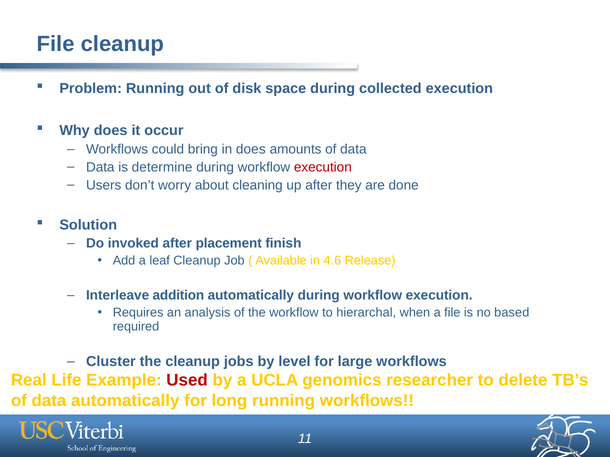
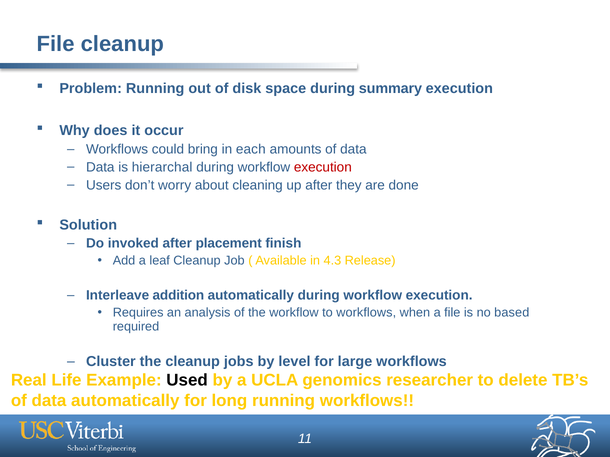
collected: collected -> summary (390, 89)
in does: does -> each (251, 149)
determine: determine -> hierarchal (162, 167)
4.6: 4.6 -> 4.3 (332, 261)
to hierarchal: hierarchal -> workflows (366, 313)
Used colour: red -> black (187, 381)
